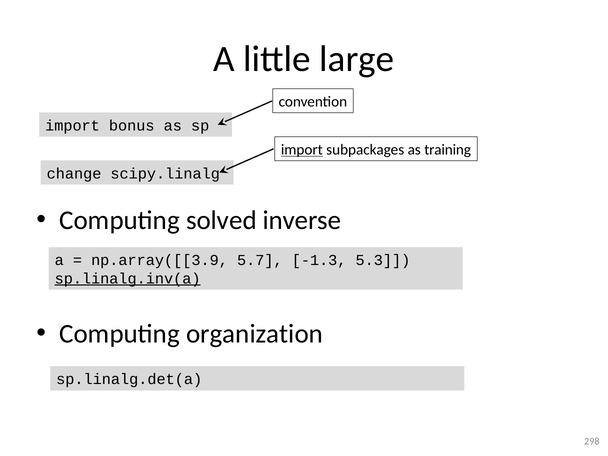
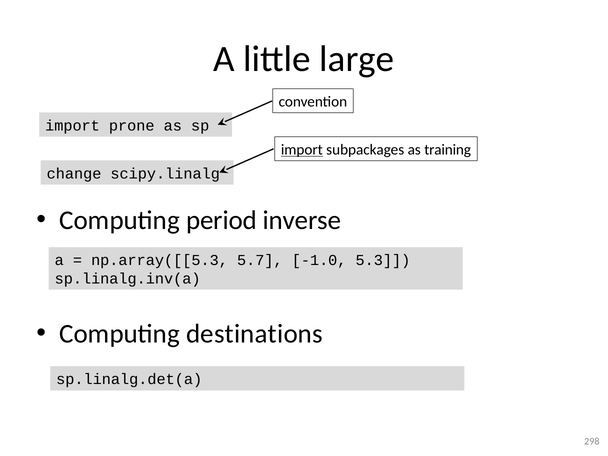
bonus: bonus -> prone (132, 126)
solved: solved -> period (221, 220)
np.array([[3.9: np.array([[3.9 -> np.array([[5.3 (160, 260)
-1.3: -1.3 -> -1.0 (319, 260)
sp.linalg.inv(a underline: present -> none (128, 279)
organization: organization -> destinations (254, 334)
